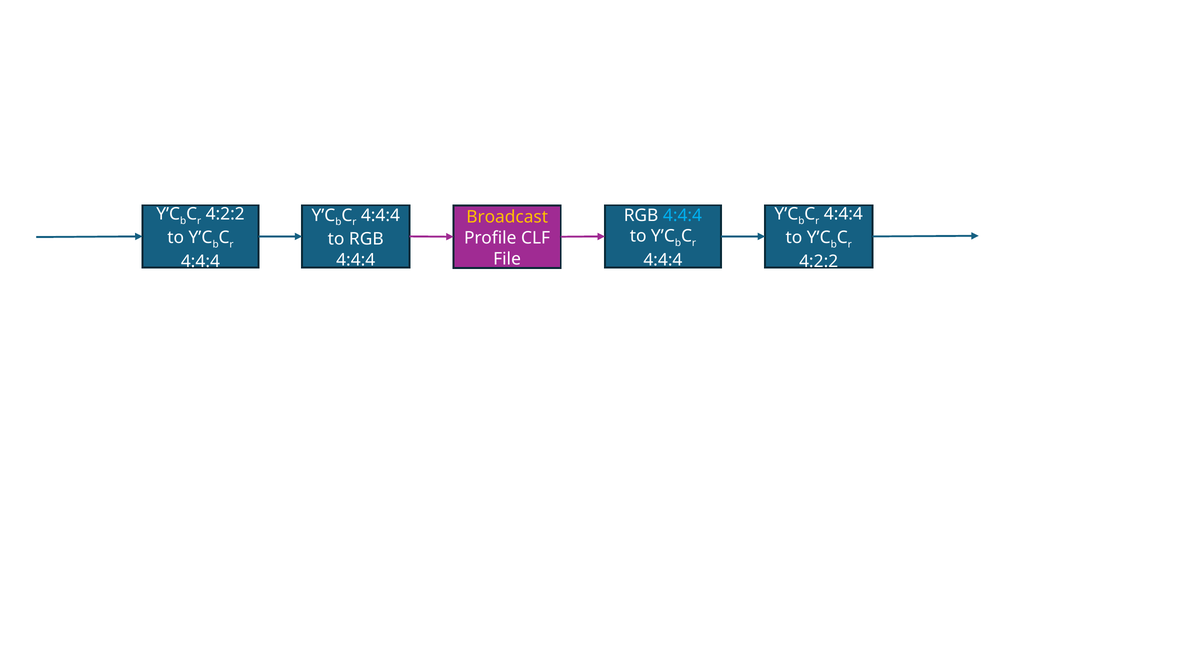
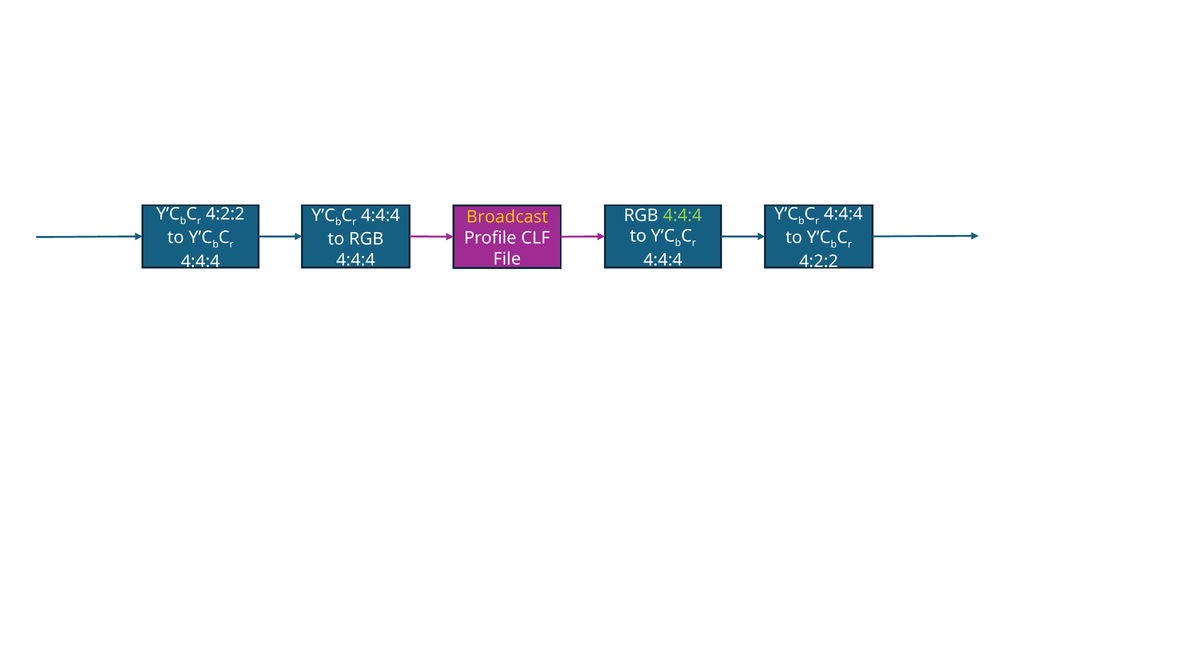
4:4:4 colour: light blue -> light green (682, 215)
